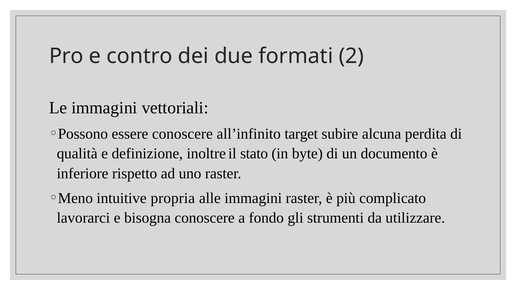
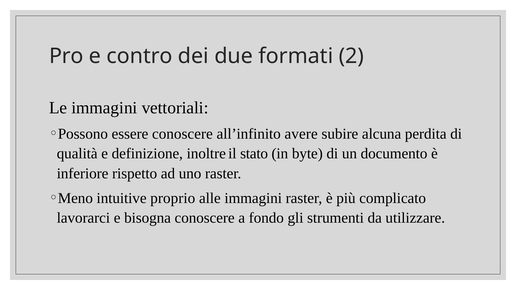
target: target -> avere (301, 134)
propria: propria -> proprio (173, 198)
